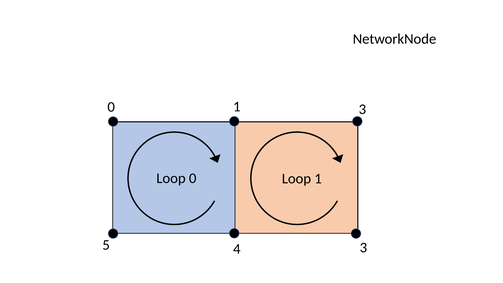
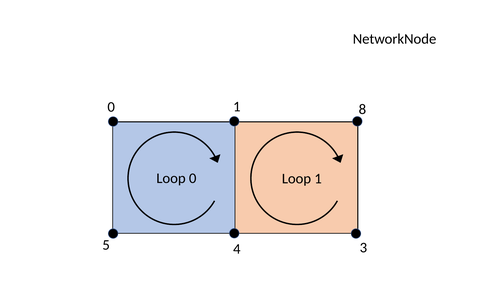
1 3: 3 -> 8 (362, 109)
